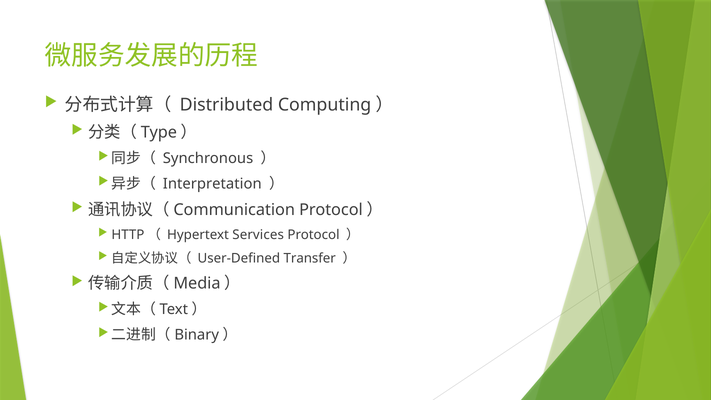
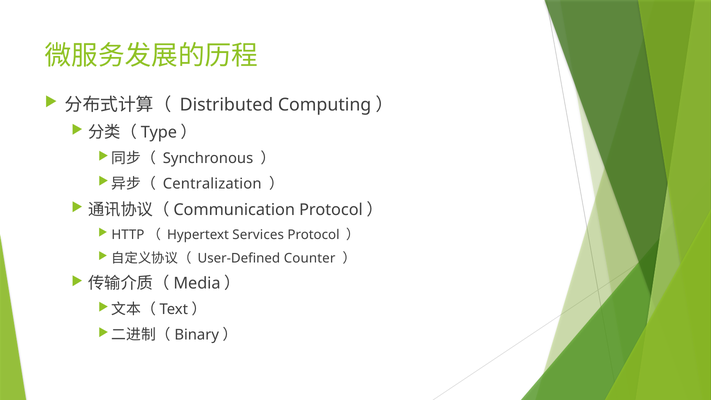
Interpretation: Interpretation -> Centralization (212, 184)
Transfer: Transfer -> Counter (310, 258)
